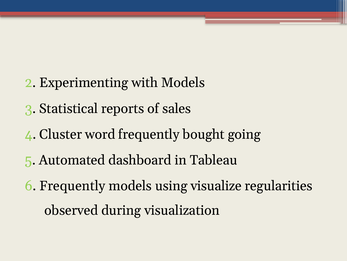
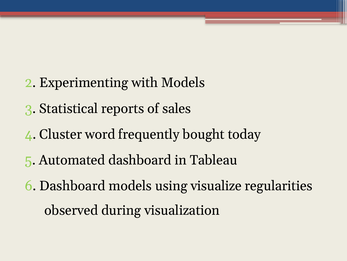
going: going -> today (244, 134)
6 Frequently: Frequently -> Dashboard (72, 185)
